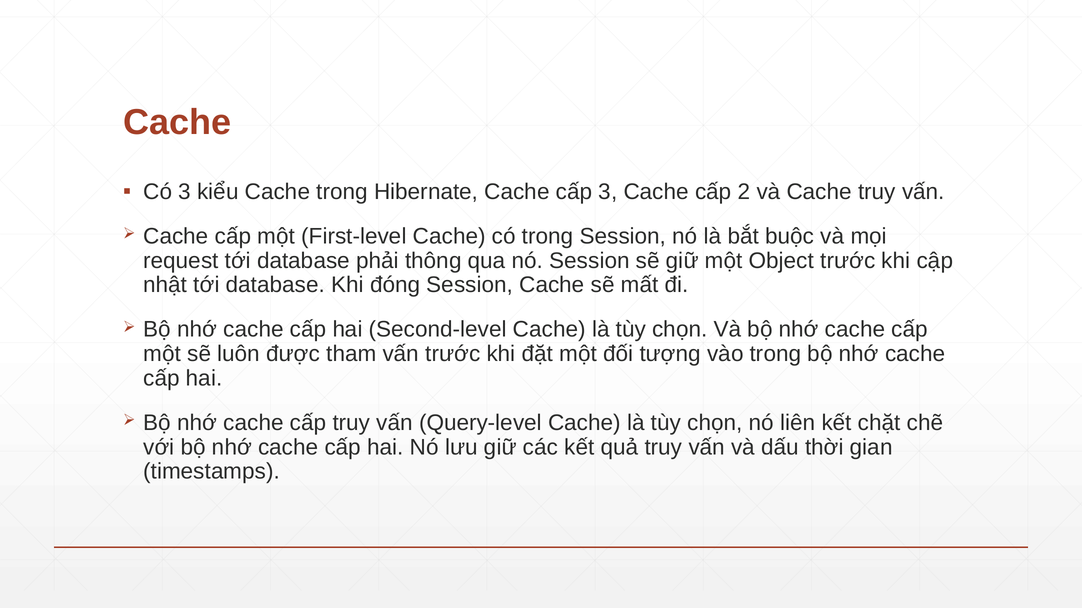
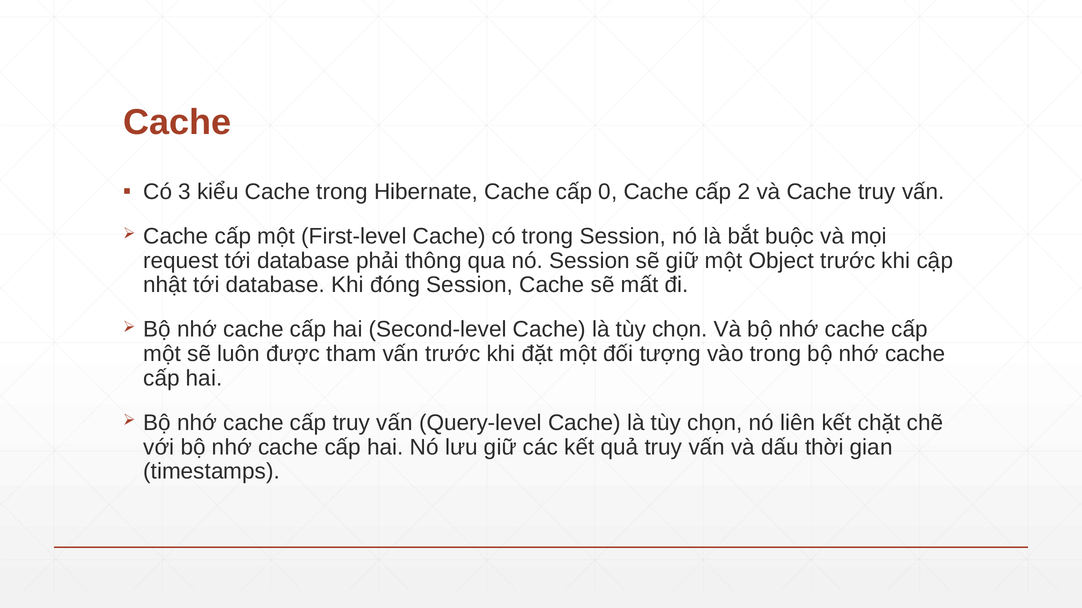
cấp 3: 3 -> 0 (608, 192)
